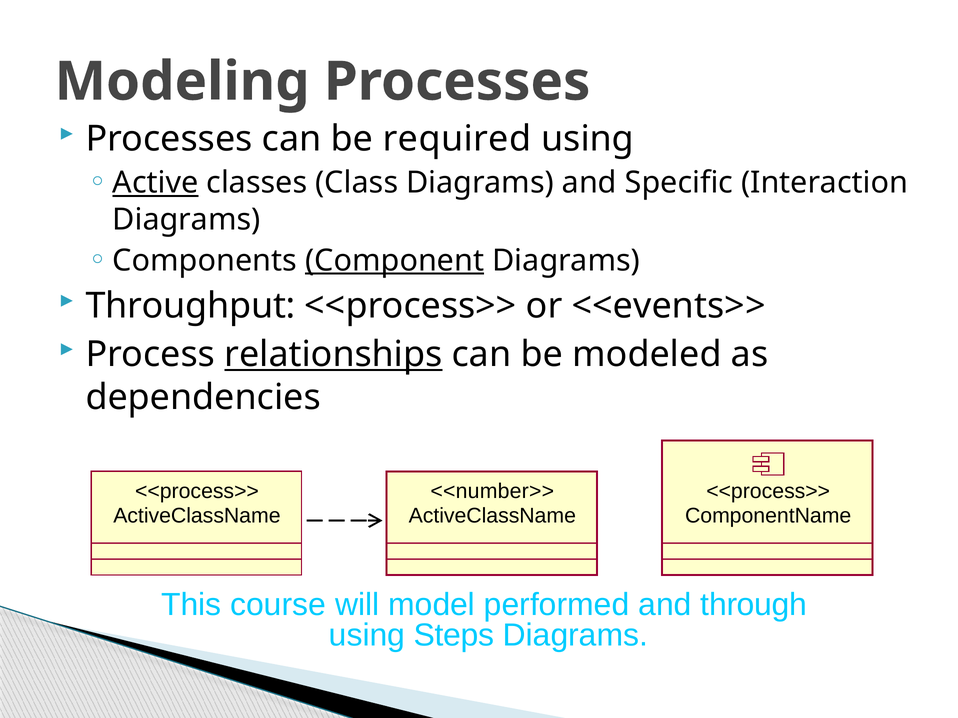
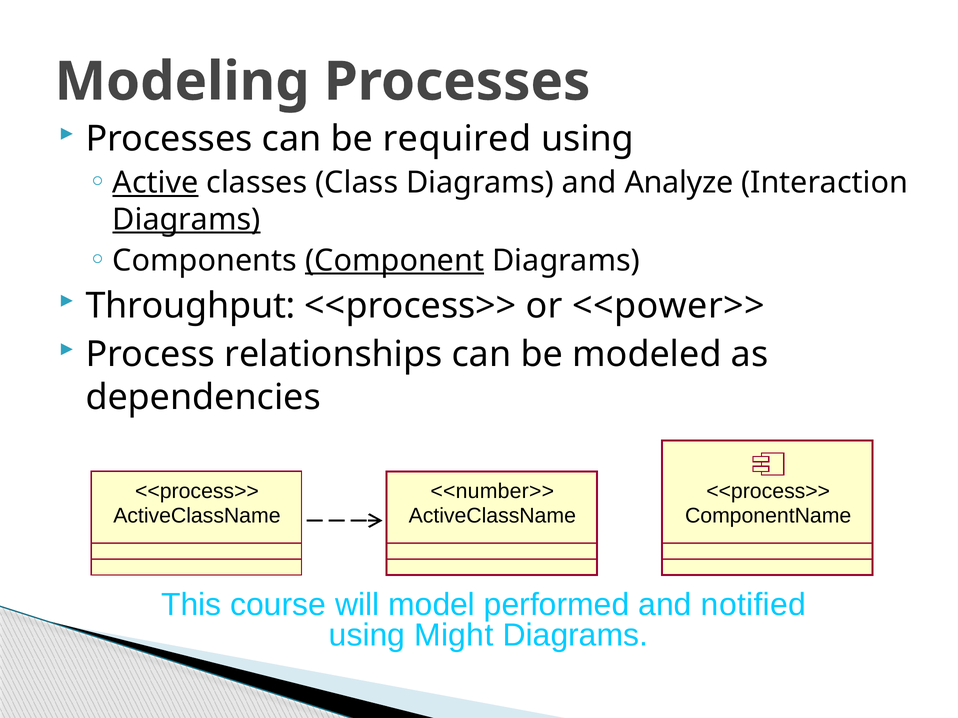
Specific: Specific -> Analyze (679, 183)
Diagrams underline: none -> present (186, 220)
<<events>>: <<events>> -> <<power>> (669, 306)
relationships underline: present -> none (333, 355)
through: through -> notified (754, 605)
Steps: Steps -> Might (454, 636)
